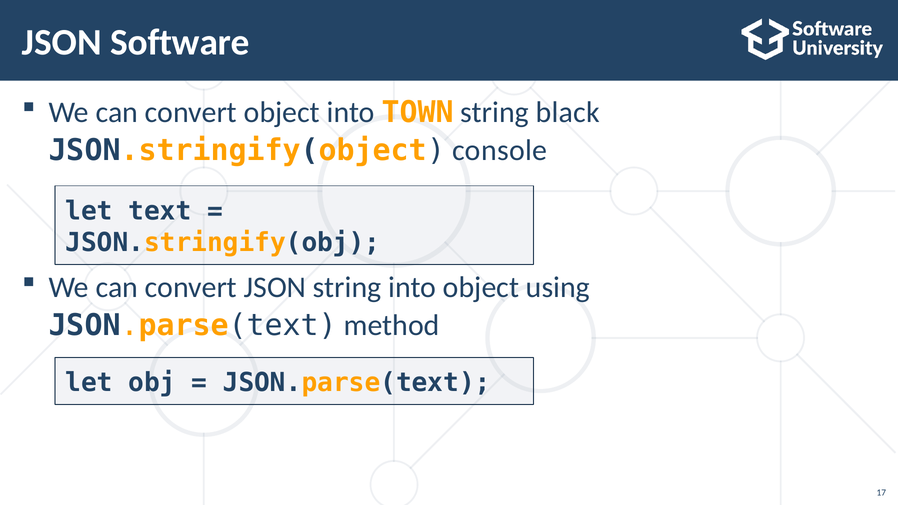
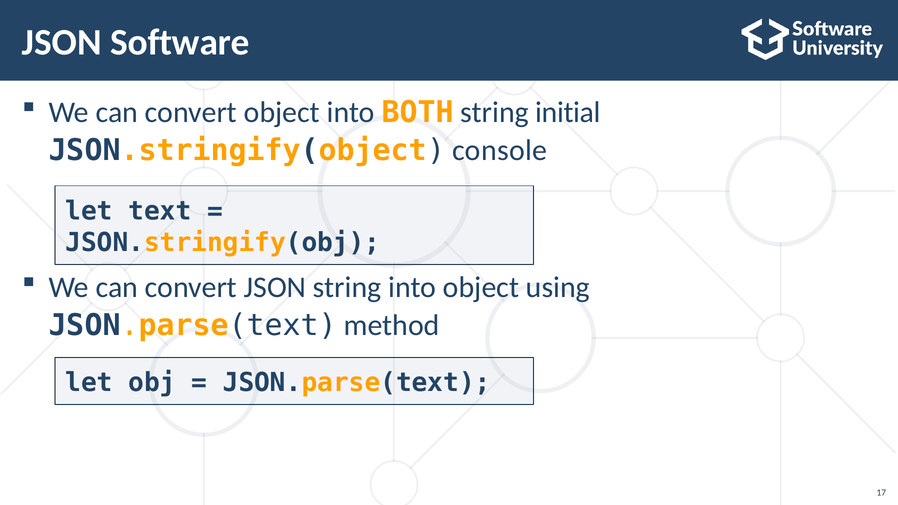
TOWN: TOWN -> BOTH (418, 113)
black: black -> initial (568, 113)
